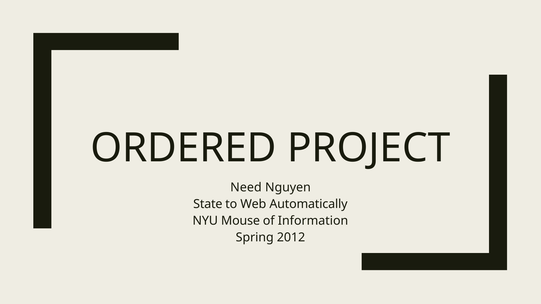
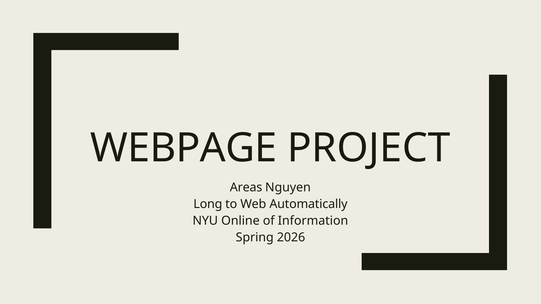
ORDERED: ORDERED -> WEBPAGE (184, 148)
Need: Need -> Areas (246, 188)
State: State -> Long (208, 204)
Mouse: Mouse -> Online (240, 221)
2012: 2012 -> 2026 (291, 238)
